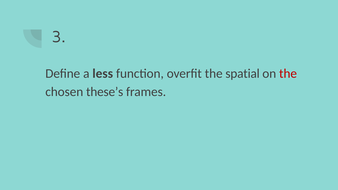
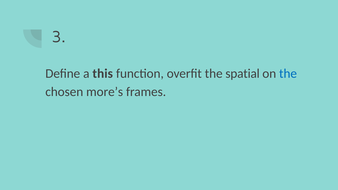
less: less -> this (103, 74)
the colour: red -> blue (288, 74)
these’s: these’s -> more’s (105, 92)
